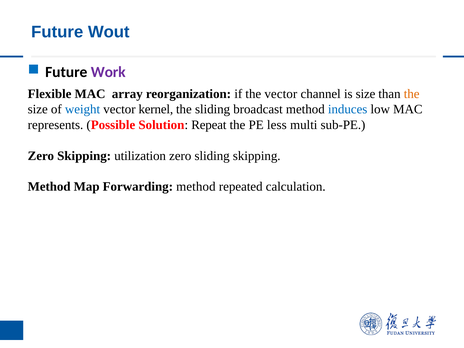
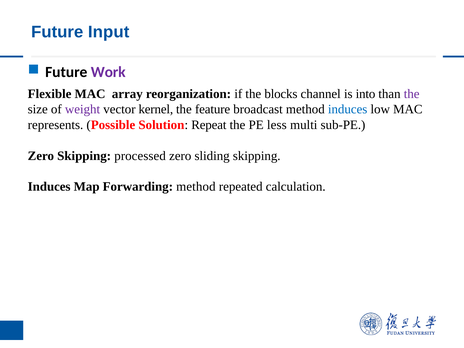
Wout: Wout -> Input (109, 32)
the vector: vector -> blocks (281, 94)
is size: size -> into (366, 94)
the colour: orange -> purple (412, 94)
weight colour: blue -> purple (83, 109)
the sliding: sliding -> feature (213, 109)
utilization: utilization -> processed (140, 156)
Method: Method -> Induces (49, 187)
